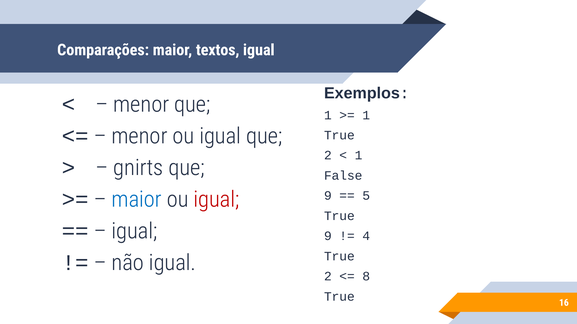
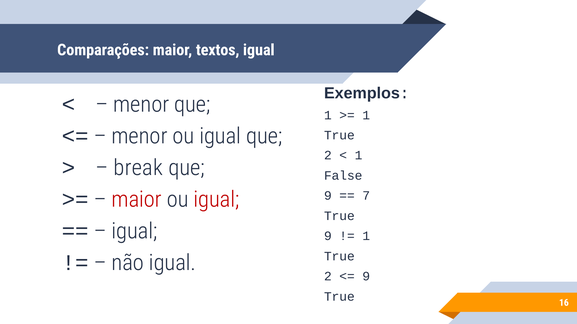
gnirts: gnirts -> break (138, 168)
5: 5 -> 7 (366, 196)
maior colour: blue -> red (137, 200)
4: 4 -> 1 (366, 236)
8: 8 -> 9 (366, 277)
